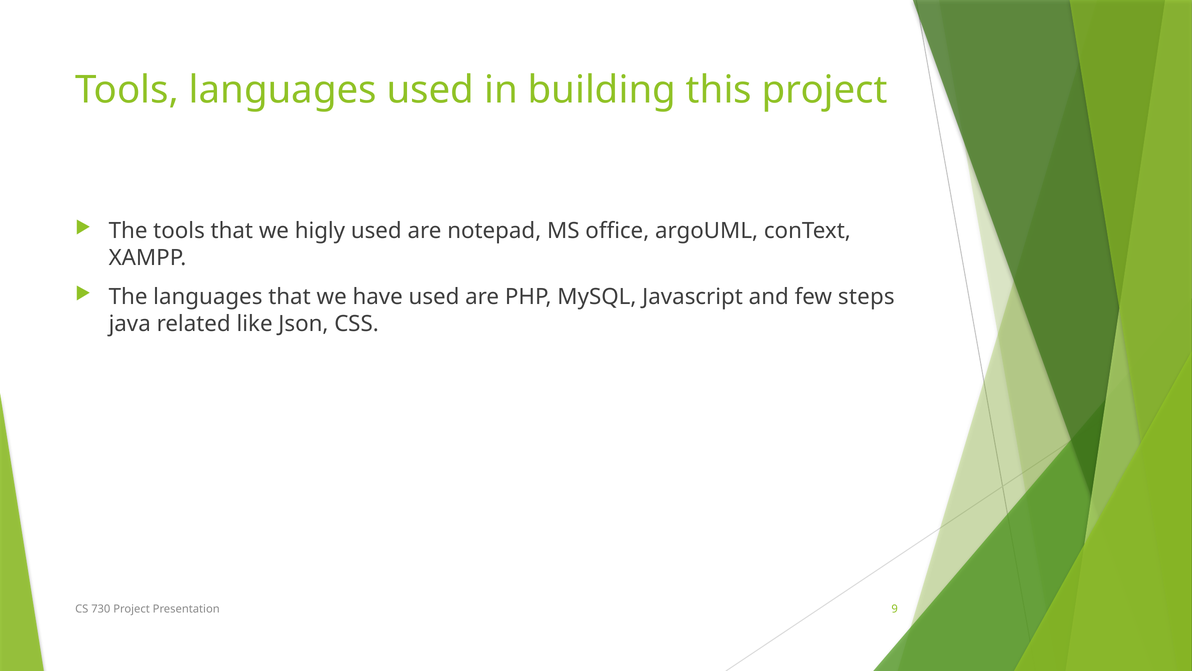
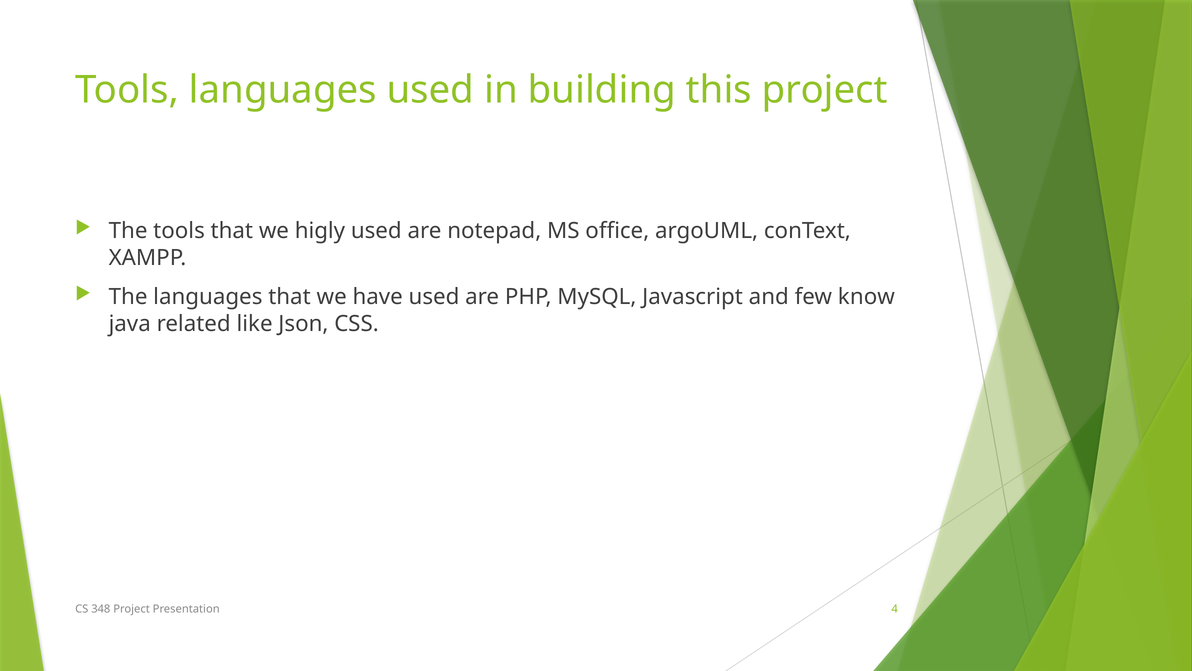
steps: steps -> know (866, 297)
730: 730 -> 348 (101, 608)
9: 9 -> 4 (895, 608)
